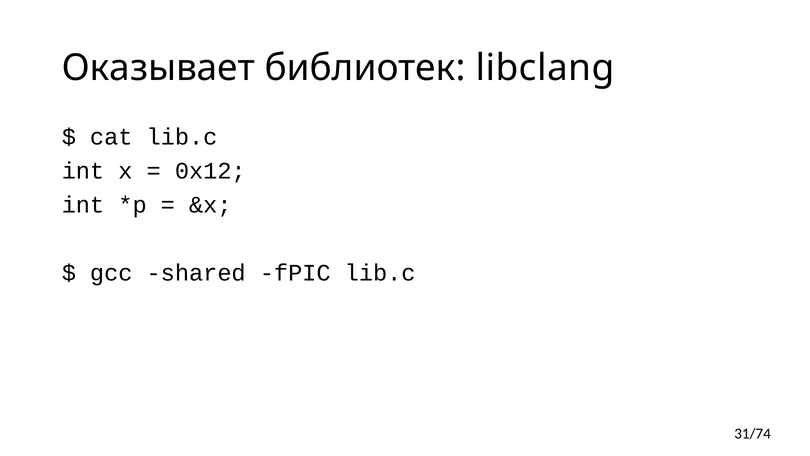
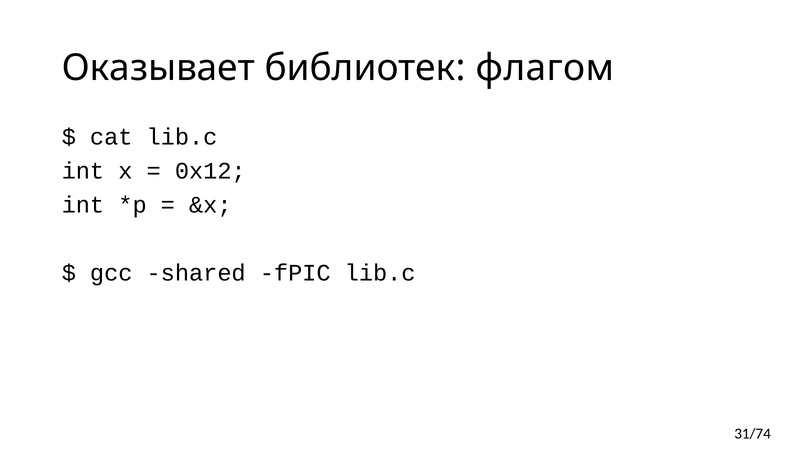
libclang: libclang -> флагом (545, 68)
